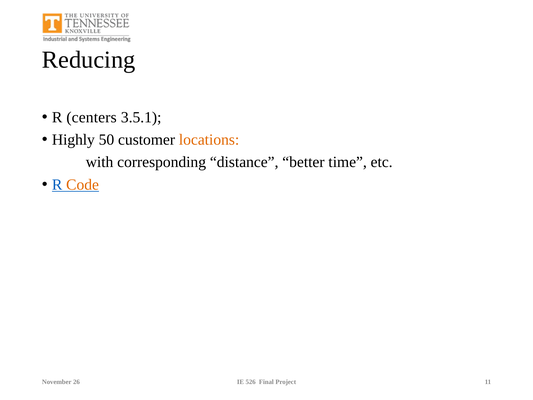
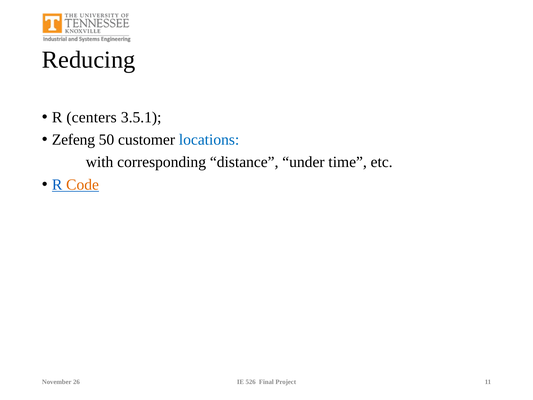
Highly: Highly -> Zefeng (73, 140)
locations colour: orange -> blue (209, 140)
better: better -> under (303, 162)
